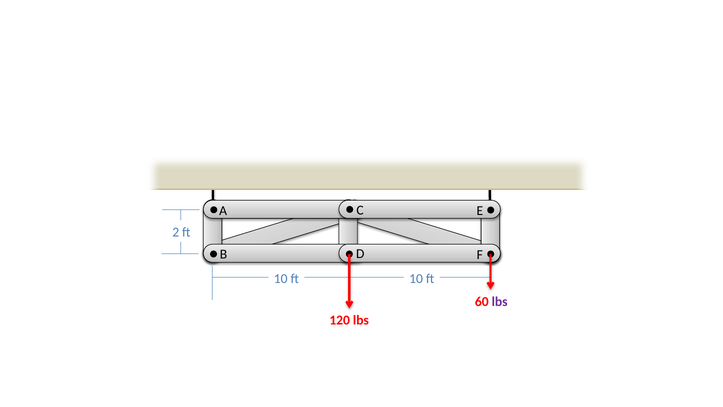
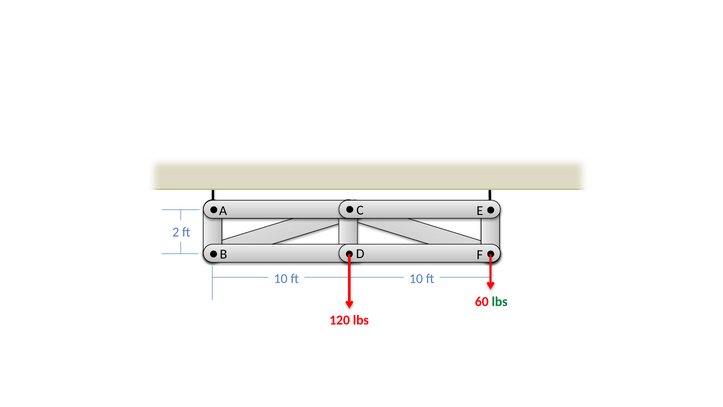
lbs colour: purple -> green (500, 302)
